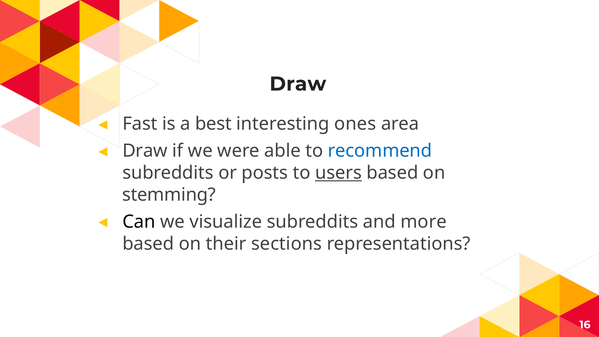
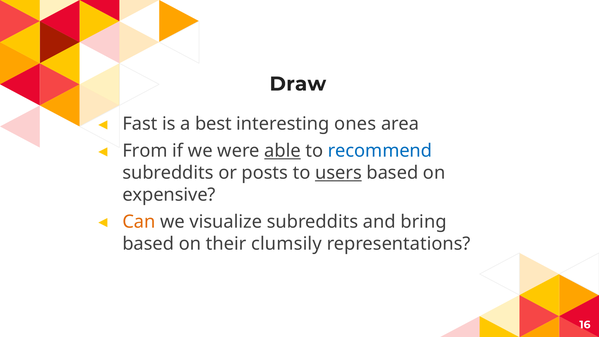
Draw: Draw -> From (145, 151)
able underline: none -> present (282, 151)
stemming: stemming -> expensive (169, 195)
Can colour: black -> orange (139, 222)
more: more -> bring (424, 222)
sections: sections -> clumsily (286, 244)
